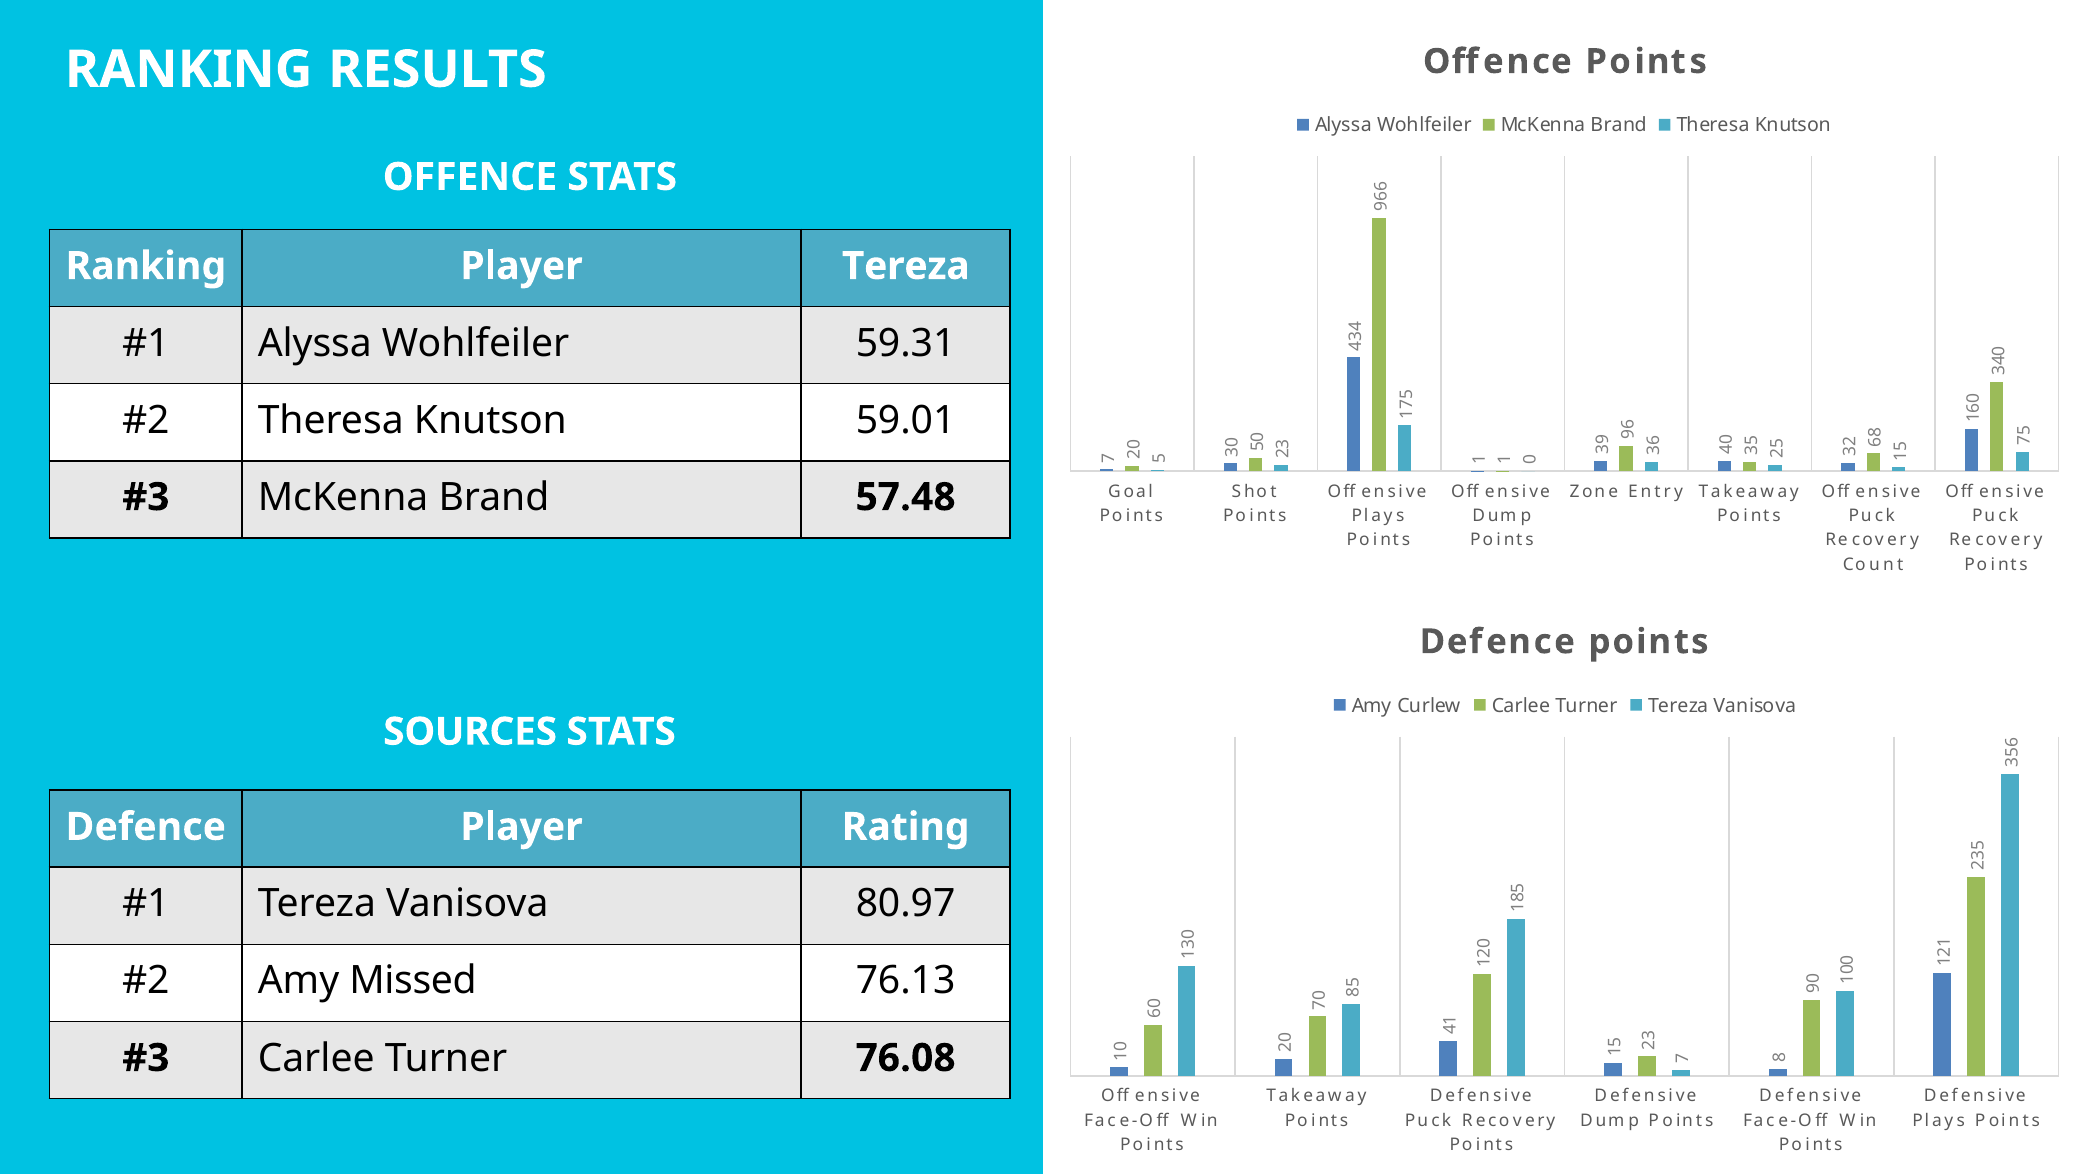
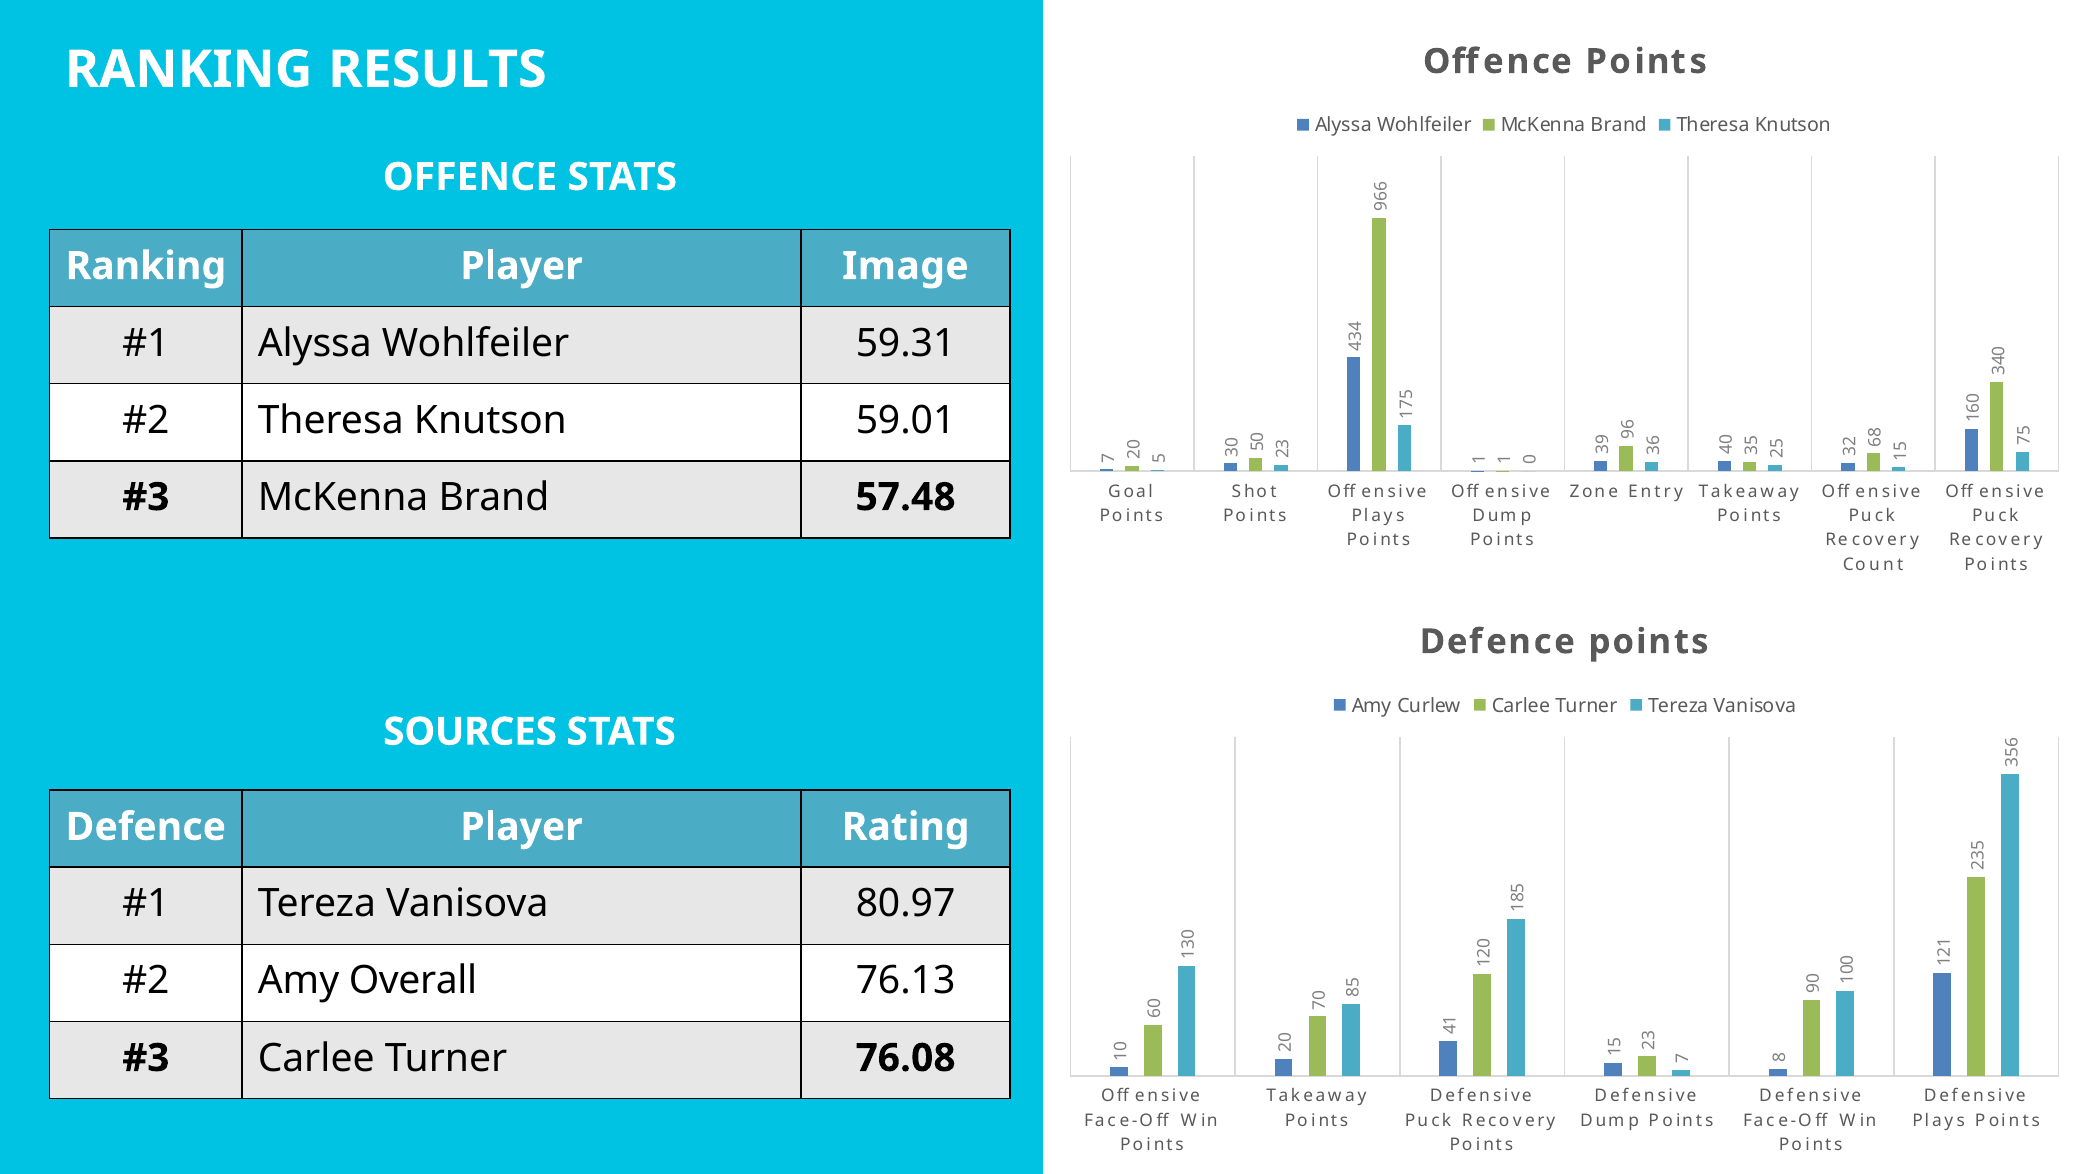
Player Tereza: Tereza -> Image (905, 266)
Missed: Missed -> Overall (413, 981)
